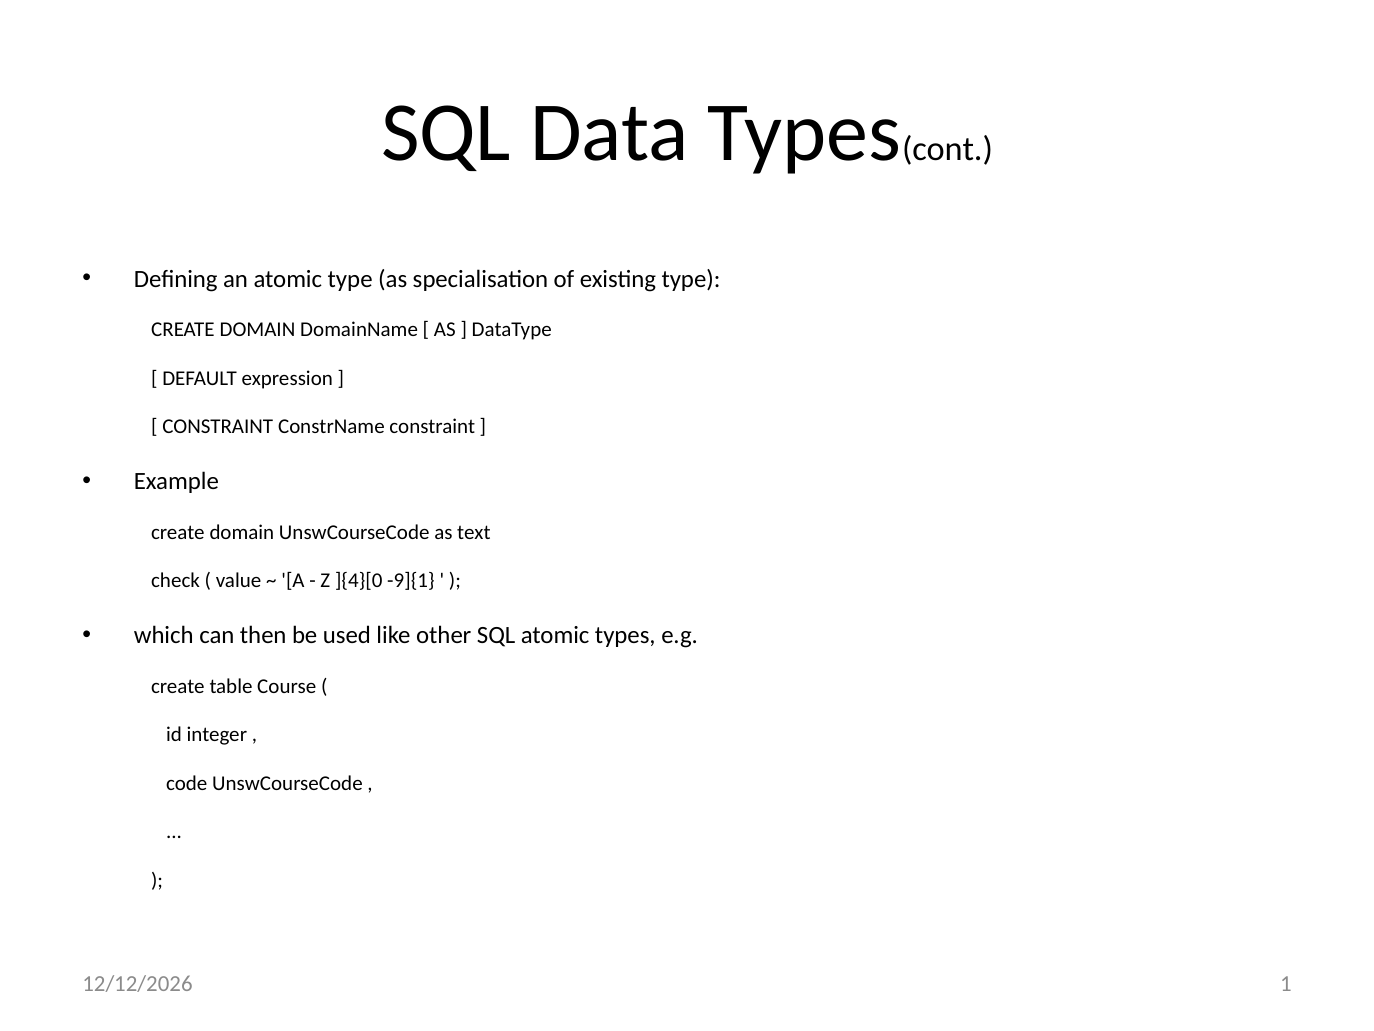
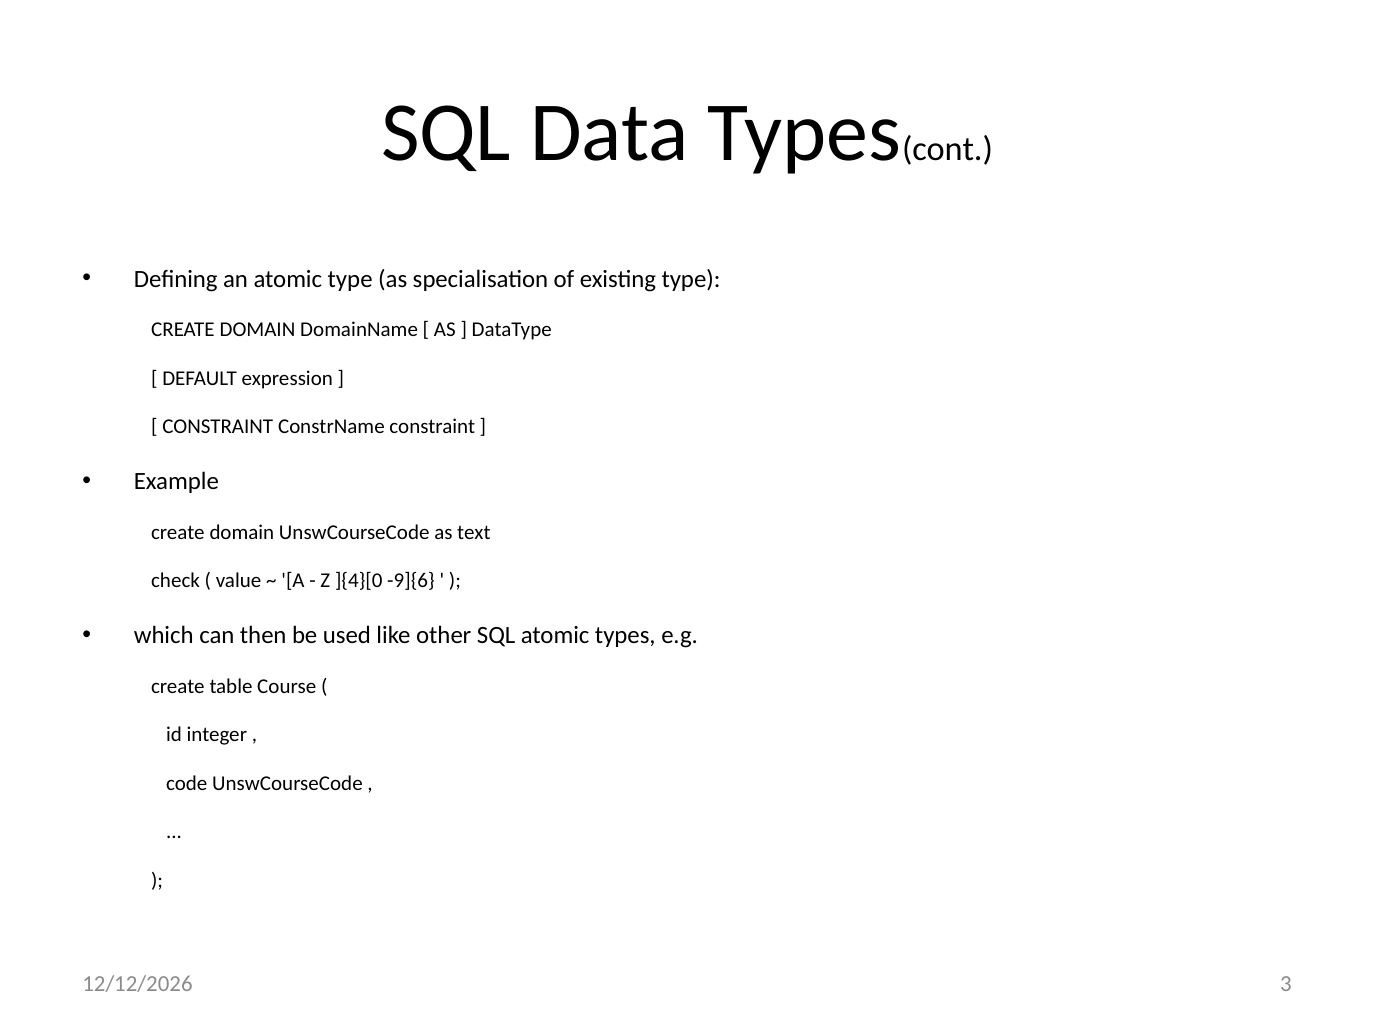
-9]{1: -9]{1 -> -9]{6 (411, 580)
1: 1 -> 3 (1286, 984)
